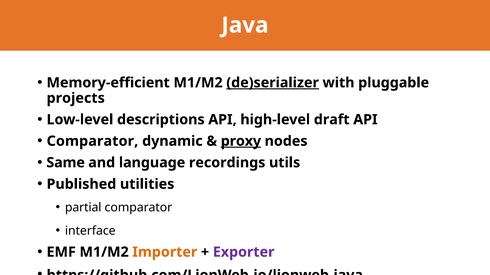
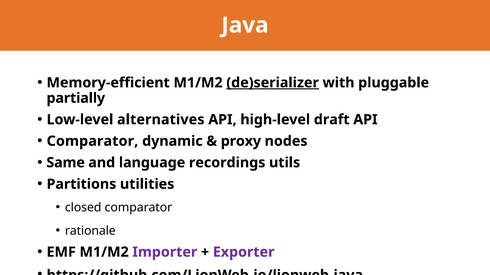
projects: projects -> partially (76, 98)
descriptions: descriptions -> alternatives (161, 120)
proxy underline: present -> none (241, 141)
Published: Published -> Partitions (81, 185)
partial: partial -> closed (83, 208)
interface: interface -> rationale (90, 231)
Importer colour: orange -> purple (165, 253)
